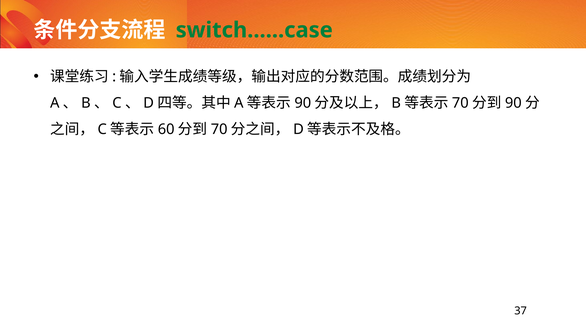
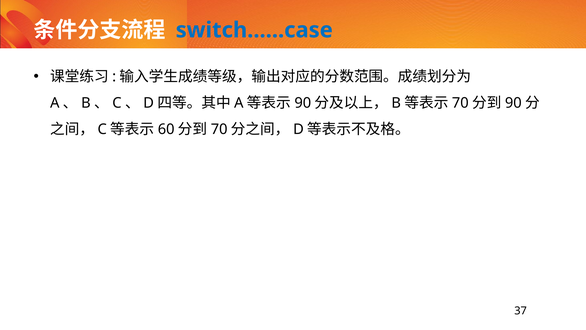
switch......case colour: green -> blue (254, 30)
